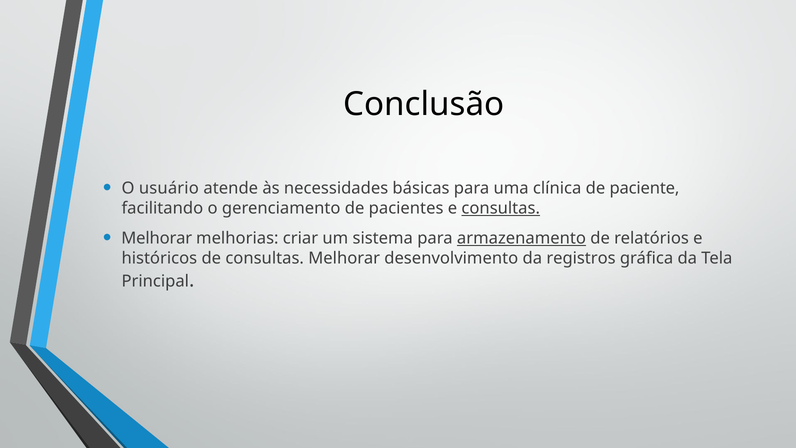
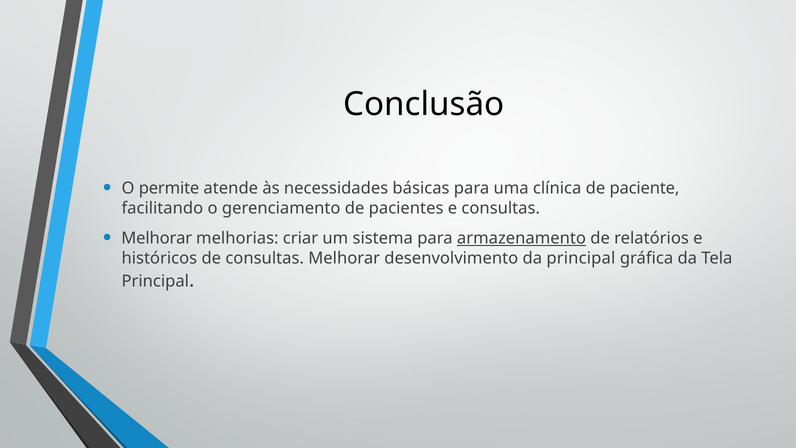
usuário: usuário -> permite (169, 188)
consultas underline: present -> none (501, 208)
da registros: registros -> principal (581, 258)
